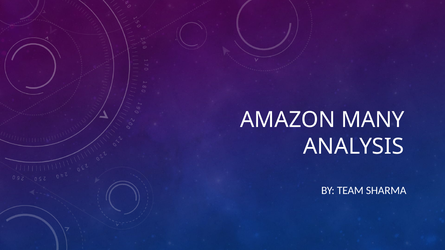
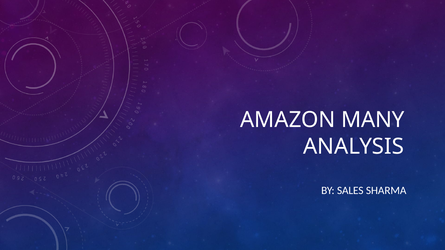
TEAM: TEAM -> SALES (350, 191)
